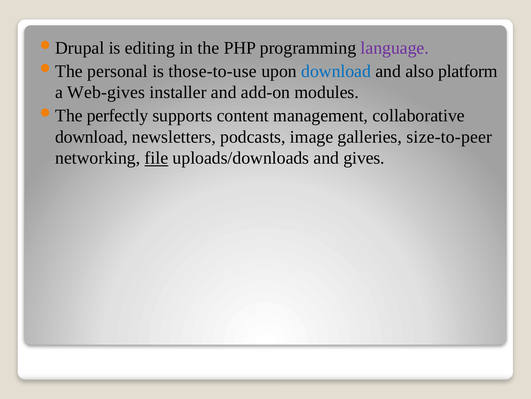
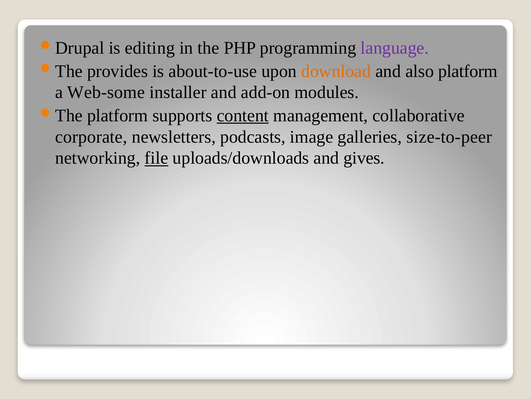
personal: personal -> provides (118, 71)
those-to-use: those-to-use -> about-to-use (213, 71)
download colour: blue -> orange (336, 71)
Web-gives: Web-gives -> Web-some (106, 92)
perfectly: perfectly -> platform (118, 115)
content underline: none -> present (243, 115)
download: download -> corporate (91, 137)
